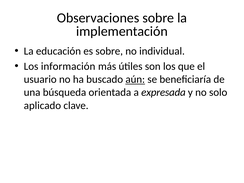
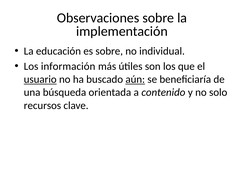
usuario underline: none -> present (40, 79)
expresada: expresada -> contenido (163, 92)
aplicado: aplicado -> recursos (42, 105)
